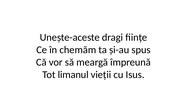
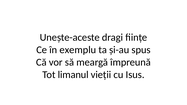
chemăm: chemăm -> exemplu (78, 50)
